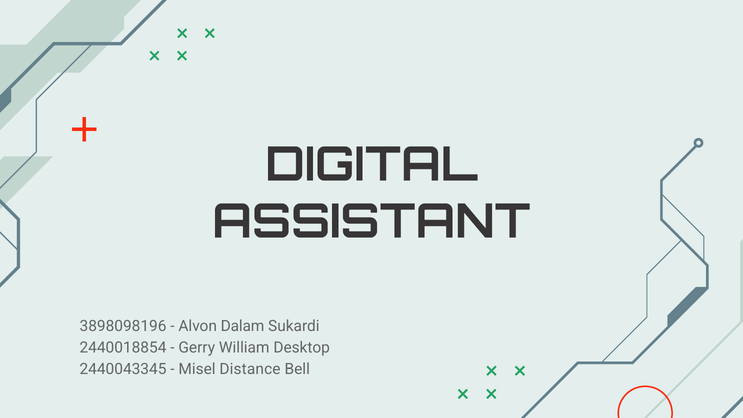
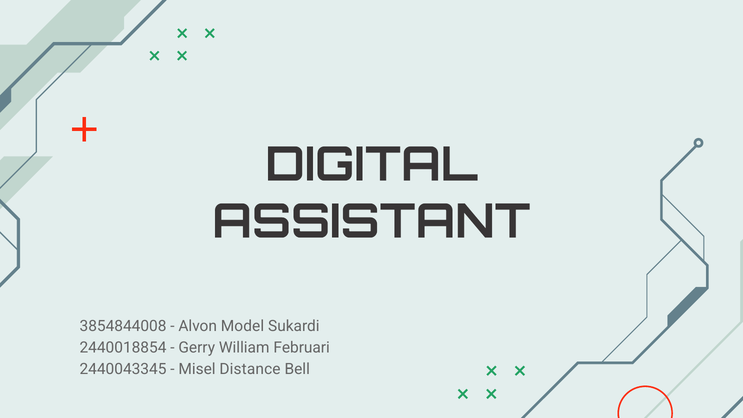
3898098196: 3898098196 -> 3854844008 (123, 326)
Dalam: Dalam -> Model (242, 326)
Desktop: Desktop -> Februari (302, 348)
